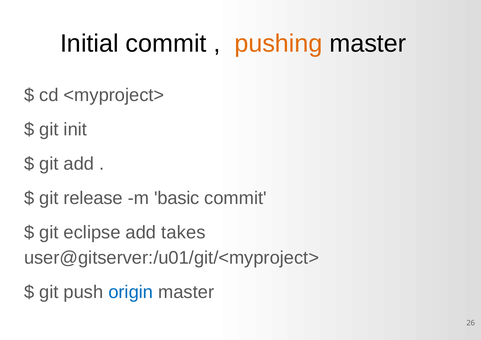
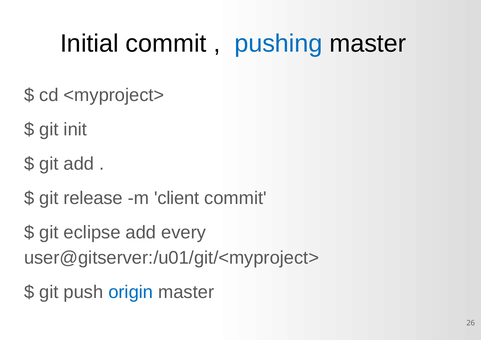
pushing colour: orange -> blue (278, 44)
basic: basic -> client (177, 198)
takes: takes -> every (184, 233)
